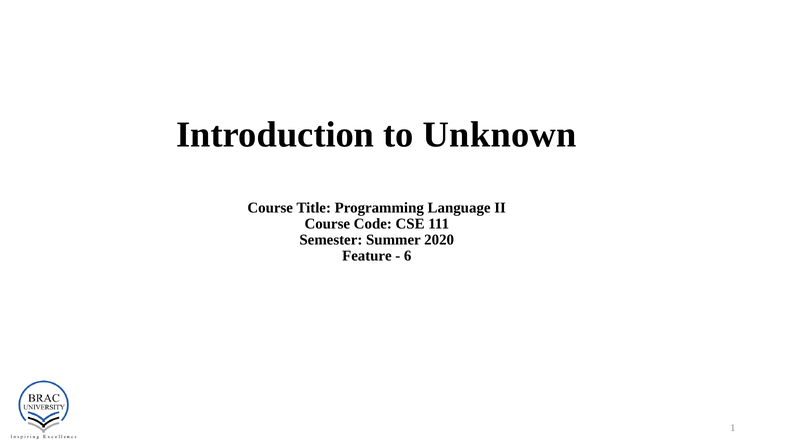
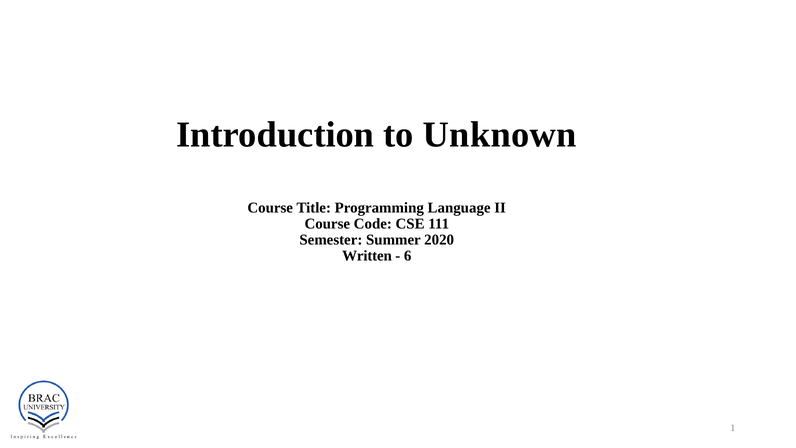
Feature: Feature -> Written (367, 256)
